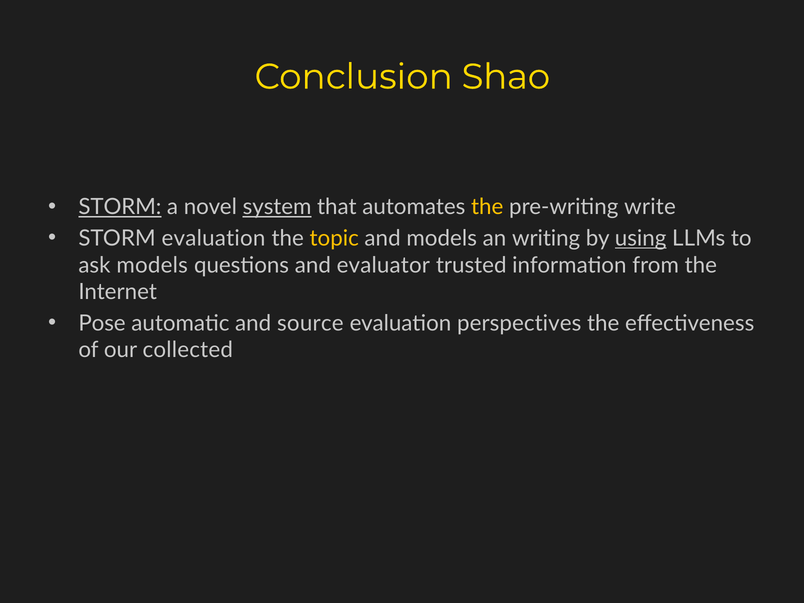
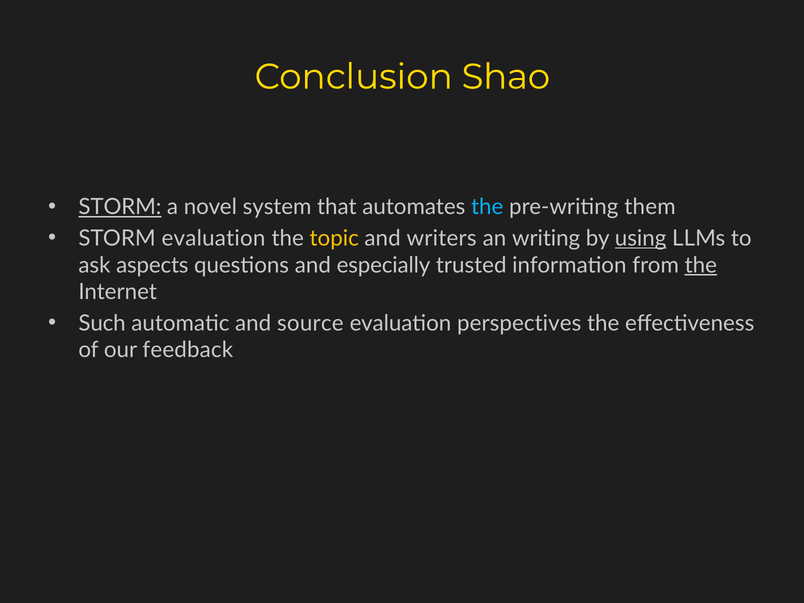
system underline: present -> none (277, 207)
the colour: yellow -> light blue (487, 207)
write: write -> them (650, 207)
and models: models -> writers (442, 238)
ask models: models -> aspects (152, 265)
evaluator: evaluator -> especially (383, 265)
the underline: none -> present (701, 265)
Pose: Pose -> Such (102, 323)
collected: collected -> feedback (188, 350)
